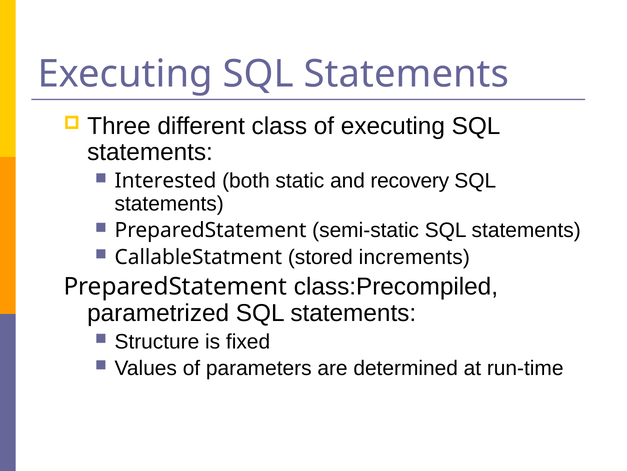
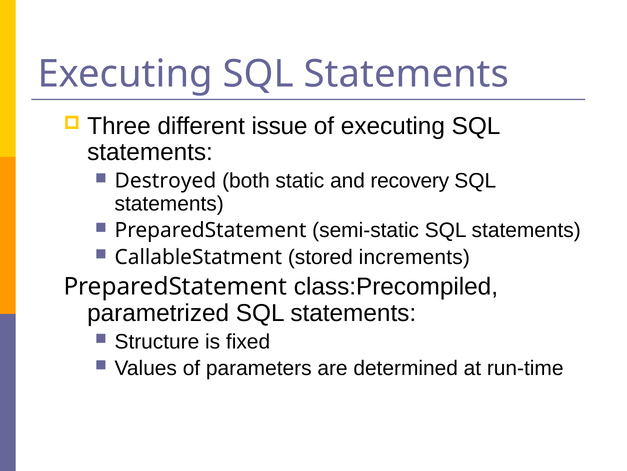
class: class -> issue (279, 126)
Interested: Interested -> Destroyed (165, 181)
